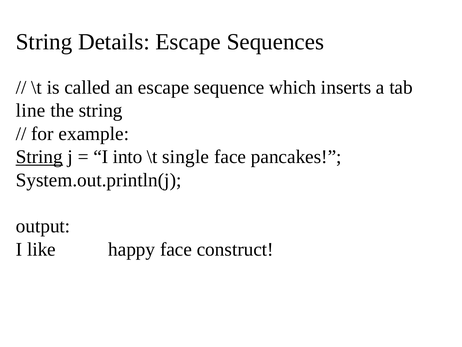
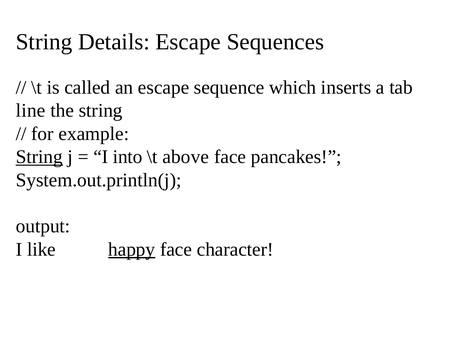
single: single -> above (186, 157)
happy underline: none -> present (132, 249)
construct: construct -> character (235, 249)
